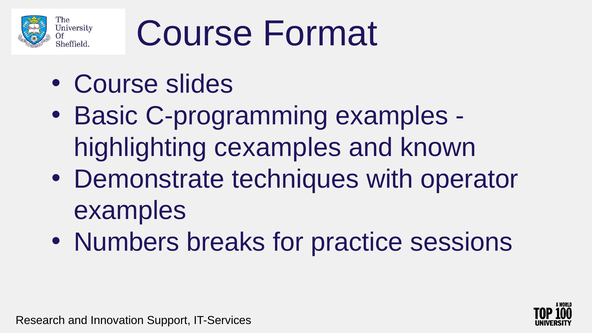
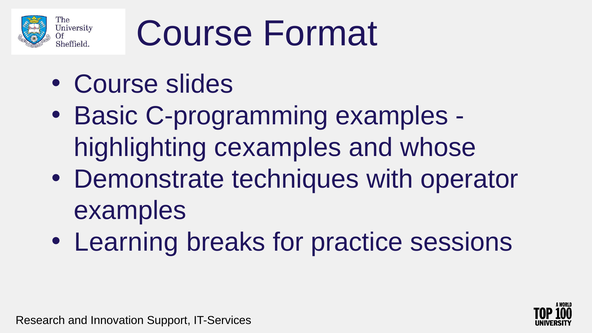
known: known -> whose (438, 147)
Numbers: Numbers -> Learning (126, 242)
